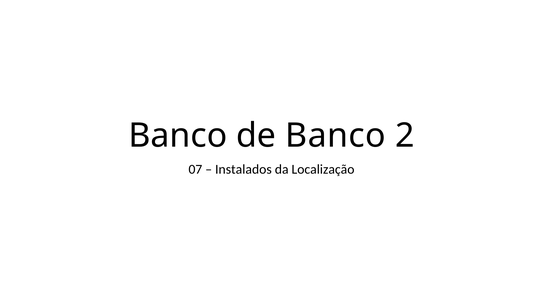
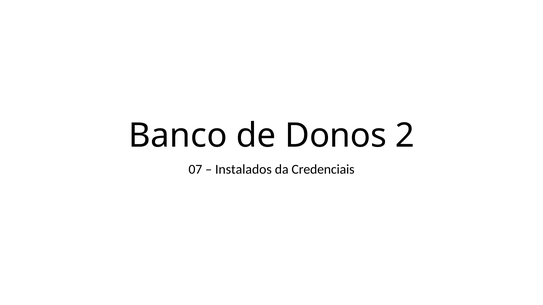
de Banco: Banco -> Donos (336, 136)
Localização: Localização -> Credenciais (323, 170)
